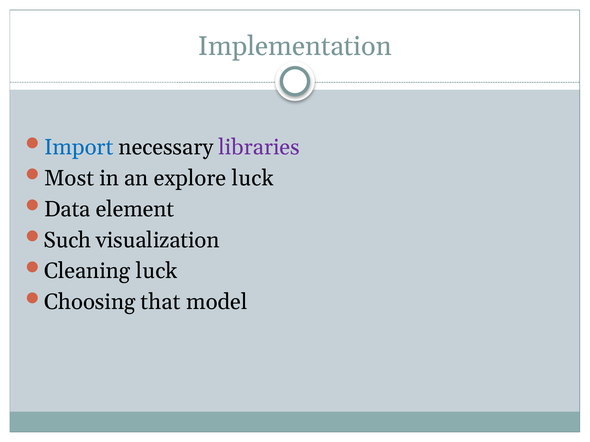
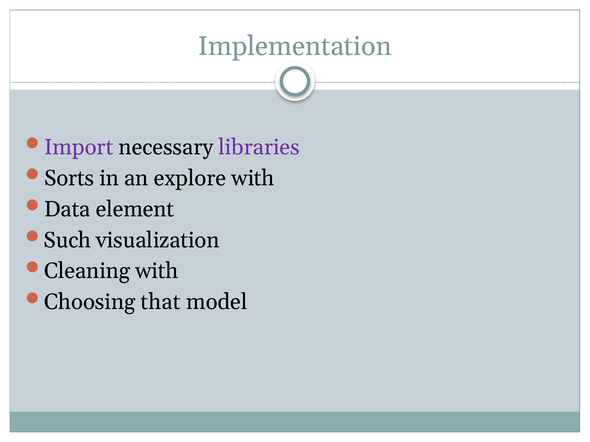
Import colour: blue -> purple (79, 147)
Most: Most -> Sorts (69, 178)
explore luck: luck -> with (253, 178)
Cleaning luck: luck -> with (157, 271)
